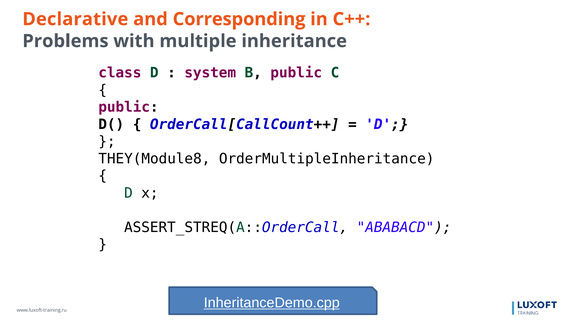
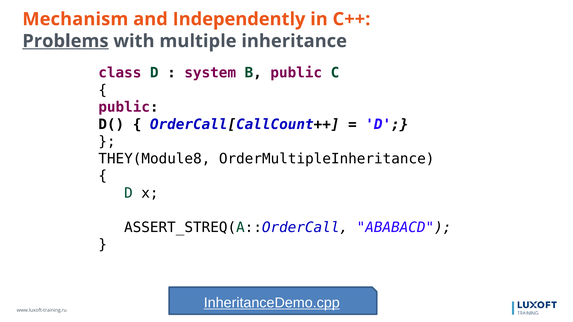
Declarative: Declarative -> Mechanism (75, 19)
Corresponding: Corresponding -> Independently (239, 19)
Problems underline: none -> present (65, 41)
